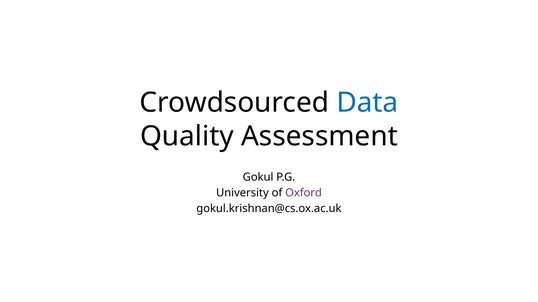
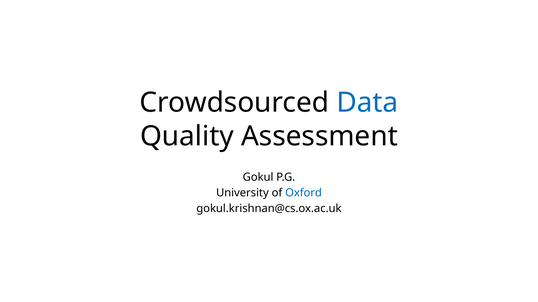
Oxford colour: purple -> blue (304, 193)
